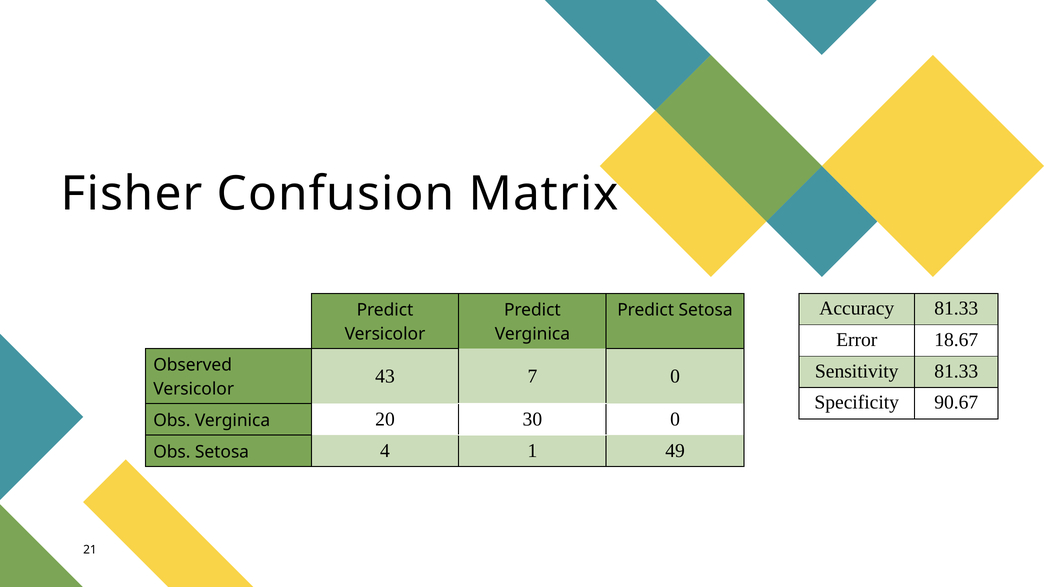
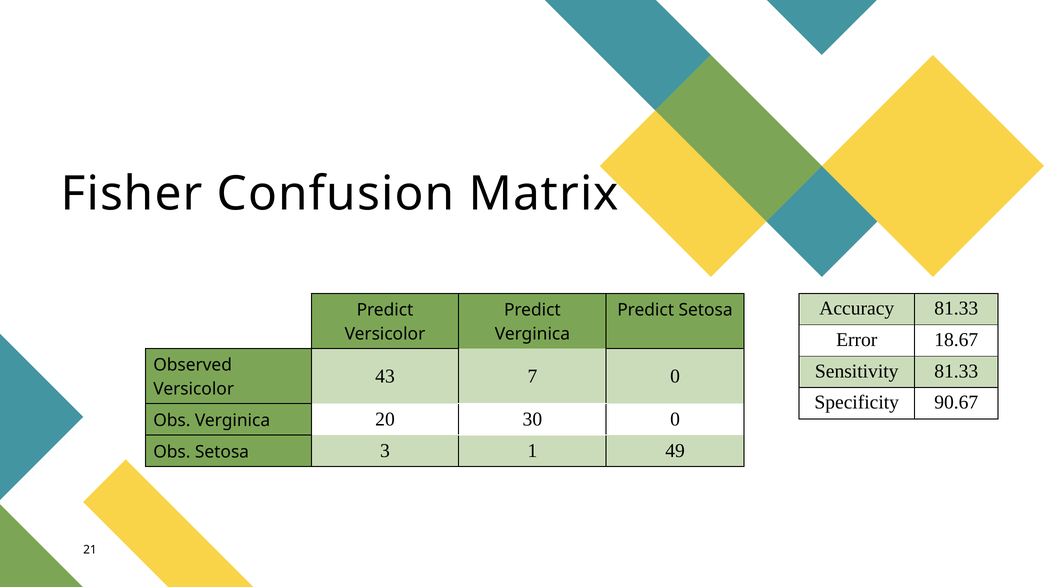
4: 4 -> 3 (385, 451)
